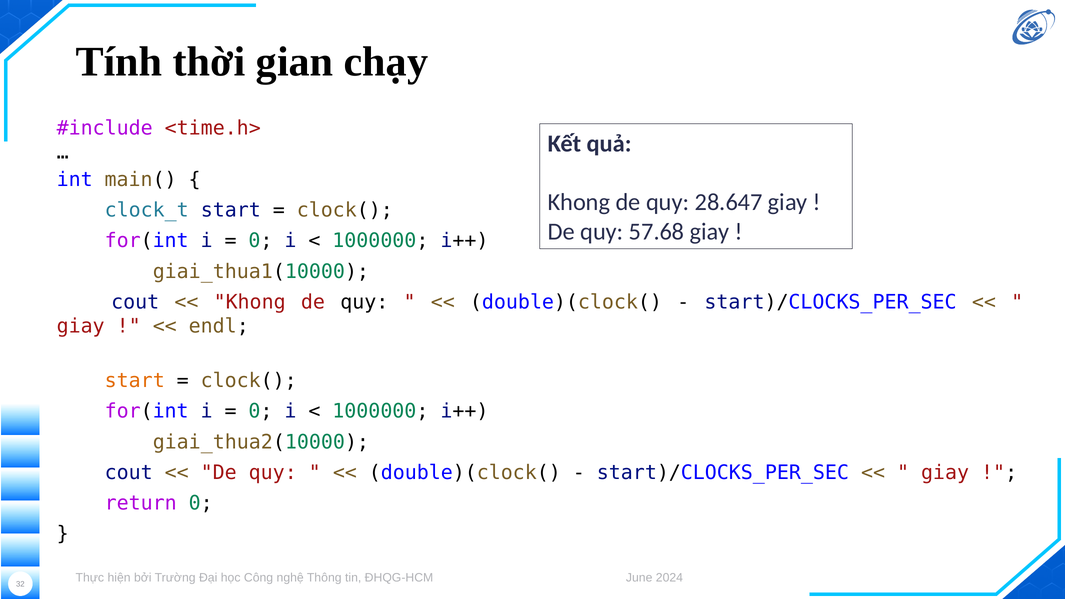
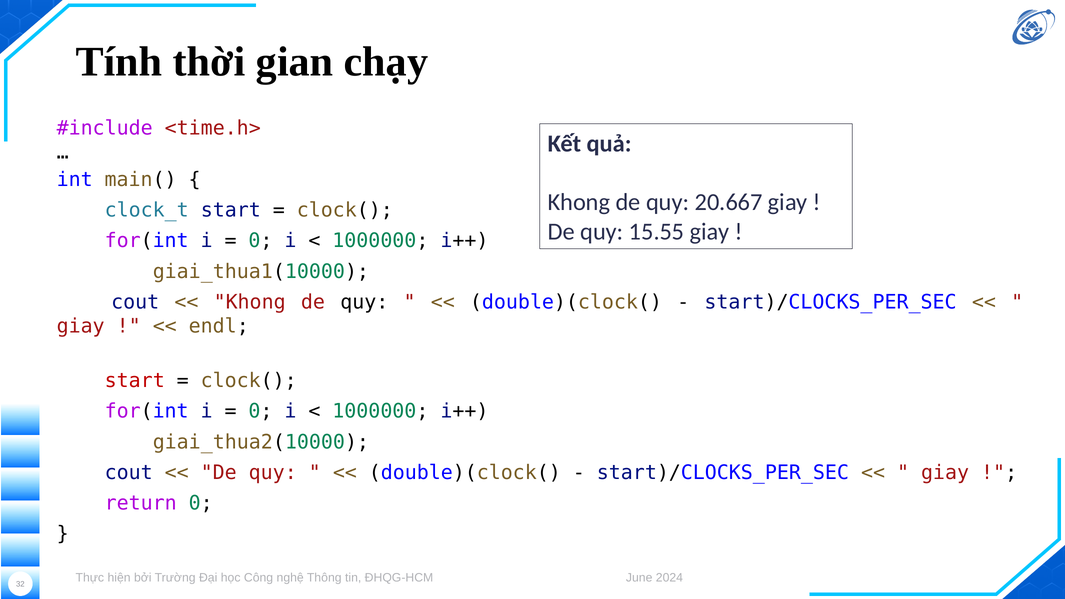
28.647: 28.647 -> 20.667 (729, 202)
57.68: 57.68 -> 15.55 (657, 232)
start colour: orange -> red (135, 381)
